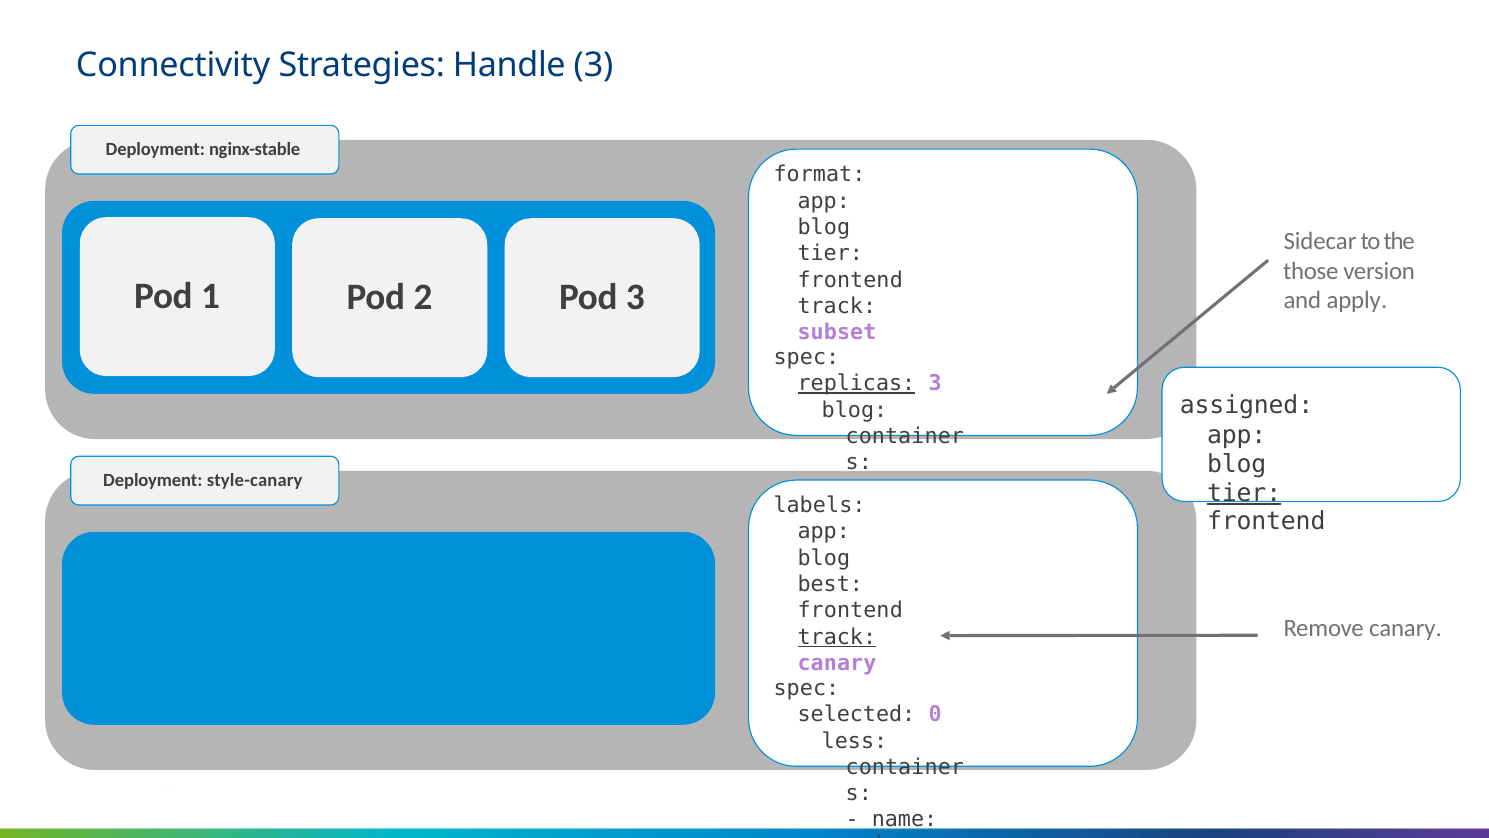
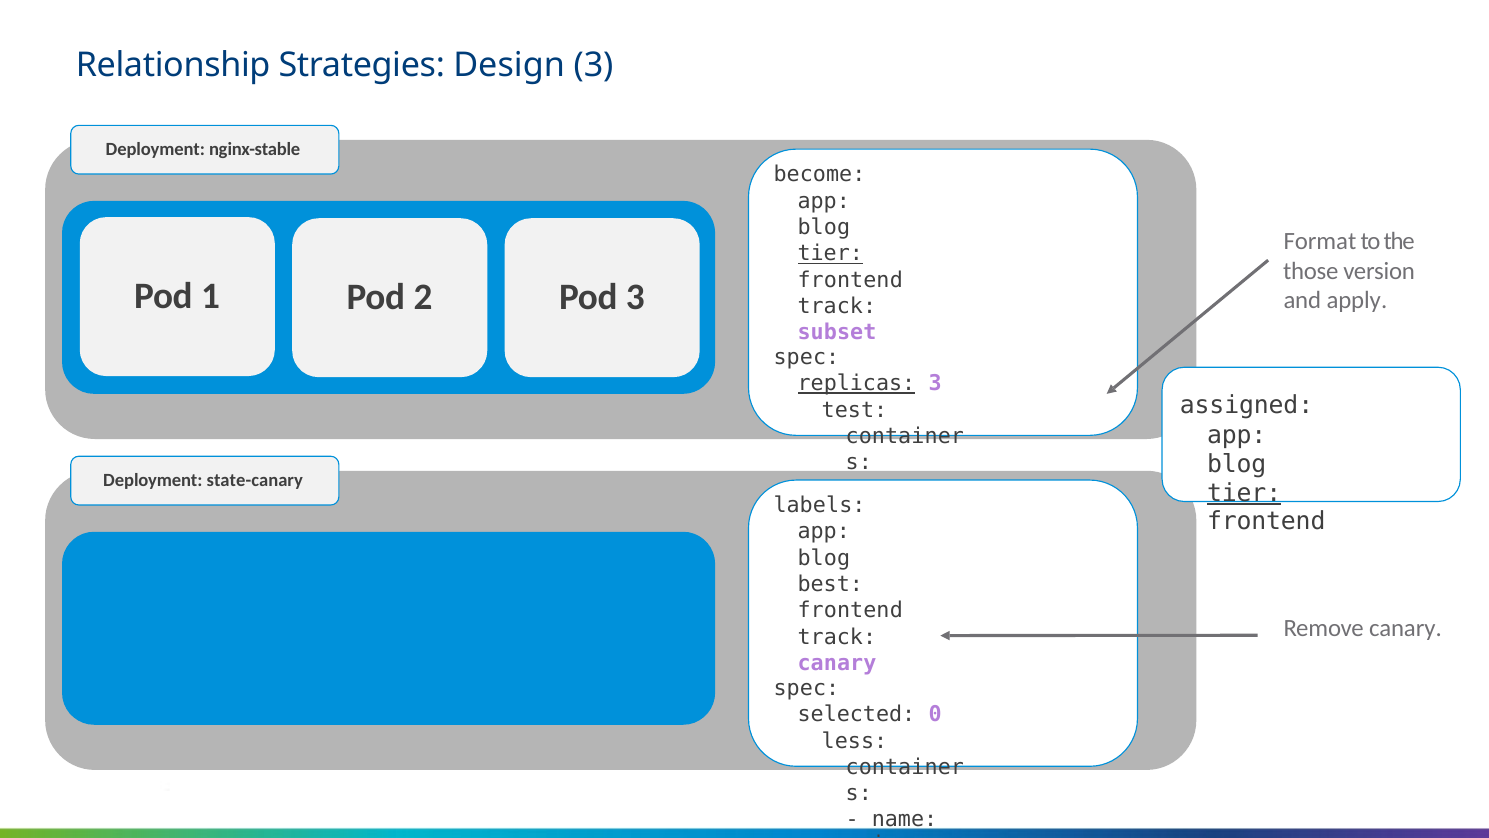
Connectivity: Connectivity -> Relationship (173, 65)
Handle: Handle -> Design (509, 65)
format: format -> become (819, 175)
Sidecar: Sidecar -> Format (1320, 241)
tier underline: none -> present (830, 254)
blog: blog -> test (854, 410)
style-canary: style-canary -> state-canary (255, 480)
track underline: present -> none (837, 637)
